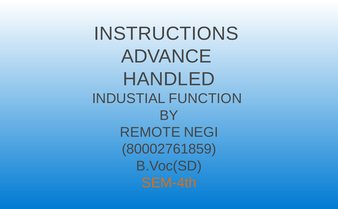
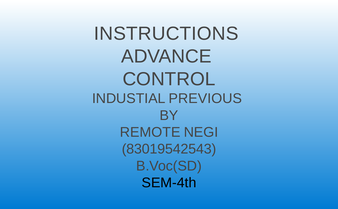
HANDLED: HANDLED -> CONTROL (169, 79)
FUNCTION: FUNCTION -> PREVIOUS (205, 99)
80002761859: 80002761859 -> 83019542543 (169, 150)
SEM-4th colour: orange -> black (169, 183)
